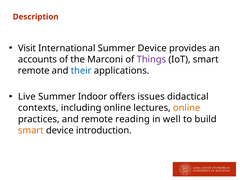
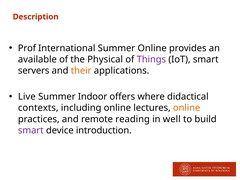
Visit: Visit -> Prof (27, 48)
Summer Device: Device -> Online (152, 48)
accounts: accounts -> available (37, 59)
Marconi: Marconi -> Physical (105, 59)
remote: remote -> servers (34, 71)
their colour: blue -> orange (81, 71)
issues: issues -> where (151, 97)
smart colour: orange -> purple (31, 130)
